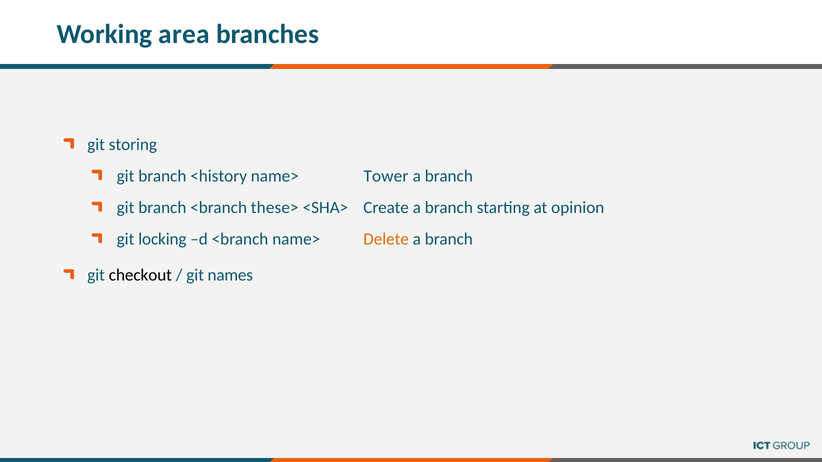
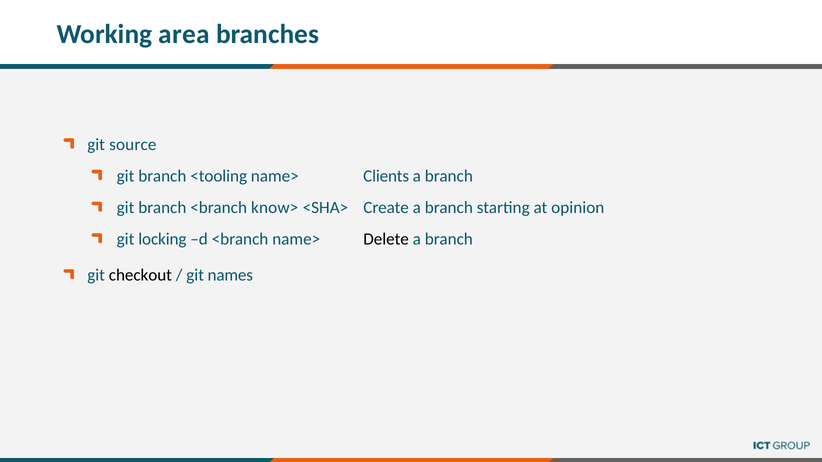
storing: storing -> source (133, 144)
<history: <history -> <tooling (219, 176)
Tower: Tower -> Clients (386, 176)
these>: these> -> know> (275, 208)
Delete colour: orange -> black (386, 240)
